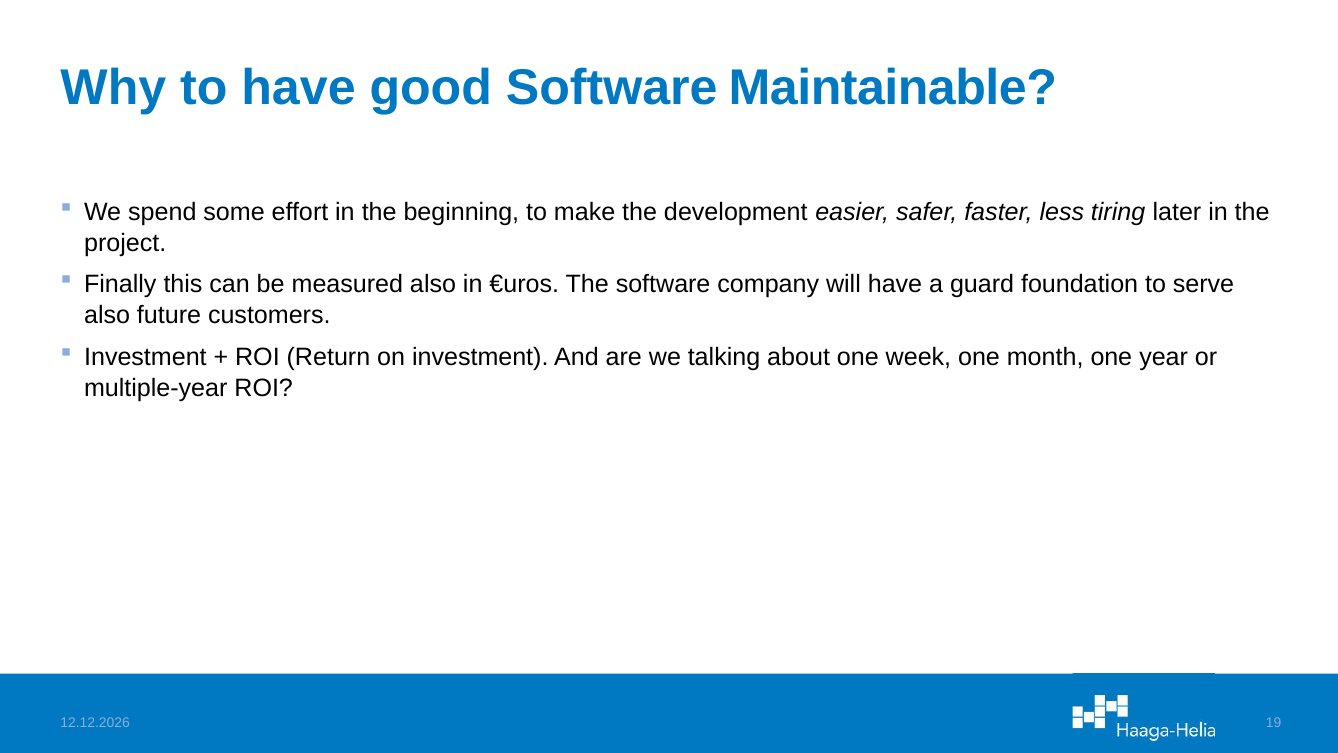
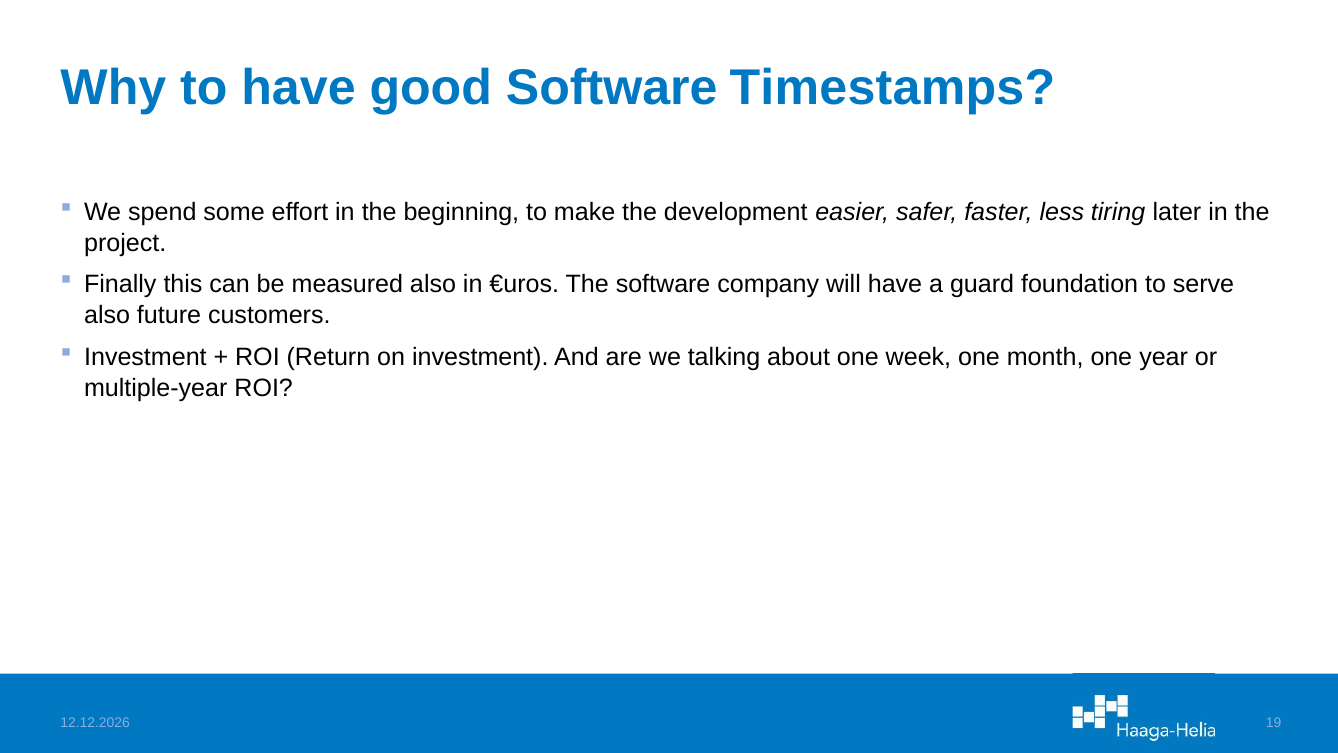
Maintainable: Maintainable -> Timestamps (892, 88)
